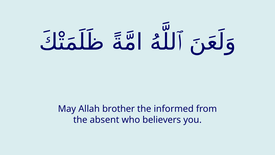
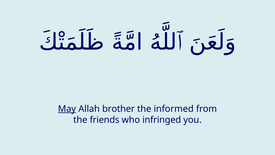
May underline: none -> present (67, 109)
absent: absent -> friends (105, 120)
believers: believers -> infringed (162, 120)
